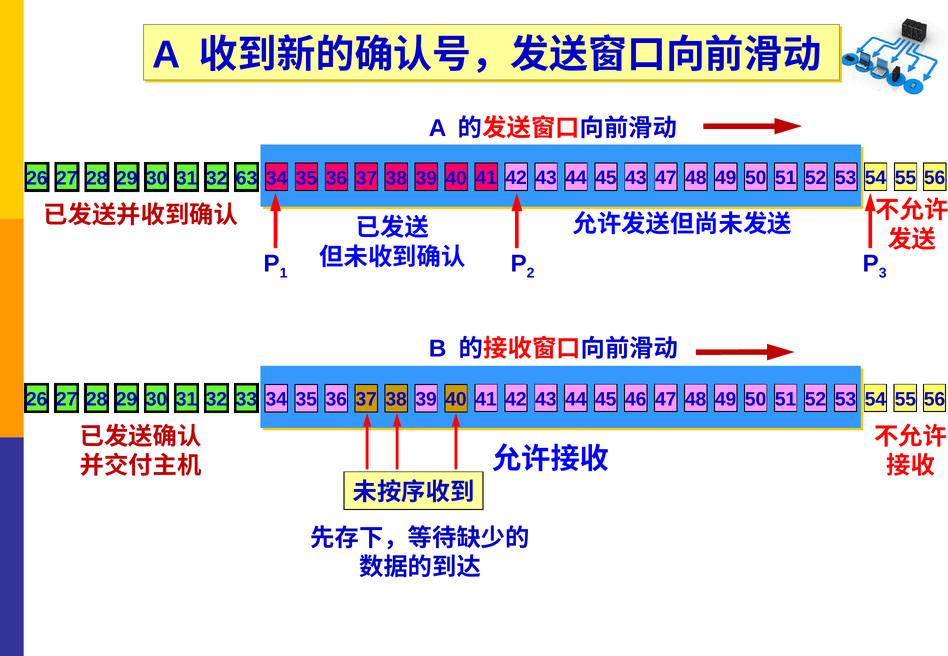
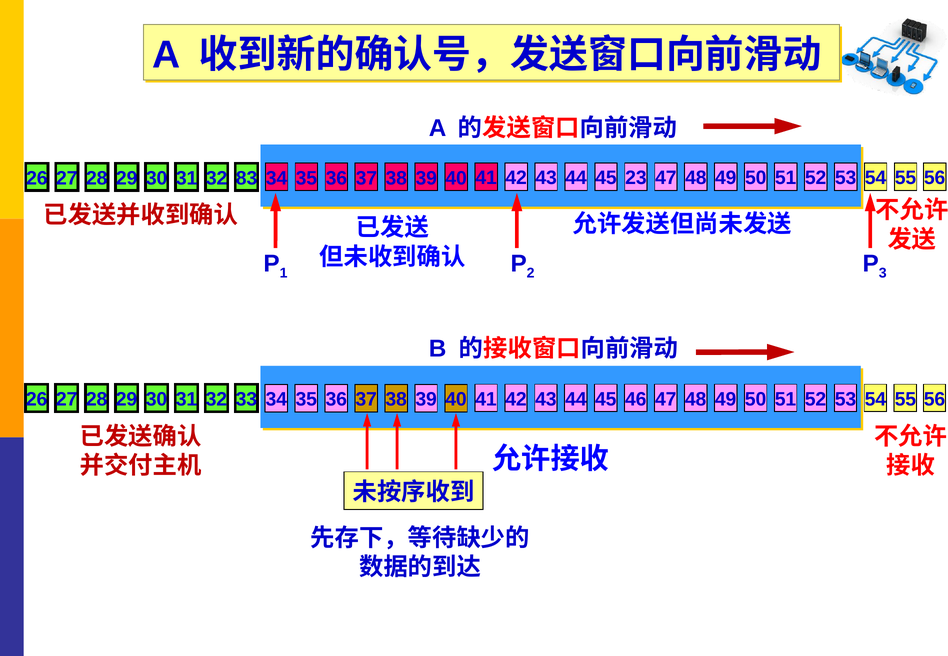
63: 63 -> 83 (247, 178)
45 43: 43 -> 23 (636, 178)
